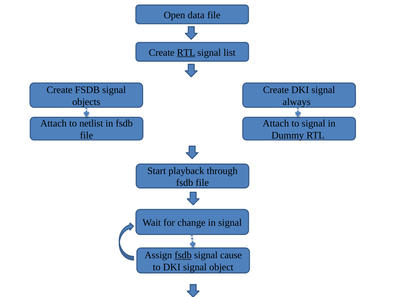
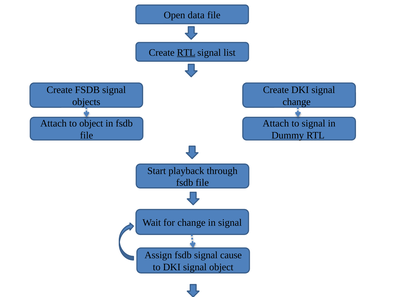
always: always -> change (297, 102)
to netlist: netlist -> object (91, 124)
fsdb underline: present -> none (183, 256)
